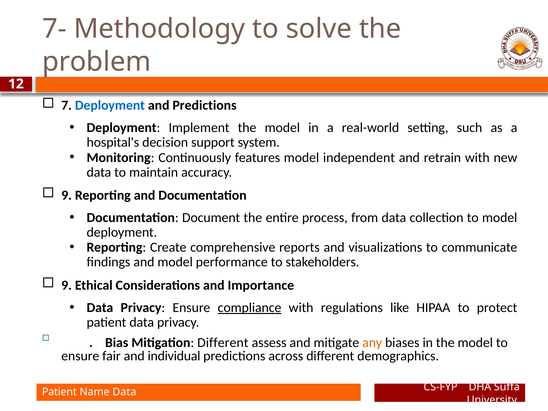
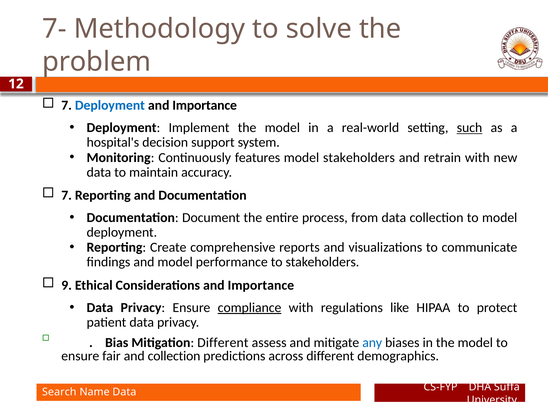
Predictions: Predictions -> Importance (205, 105)
such underline: none -> present (470, 128)
model independent: independent -> stakeholders (359, 158)
9: 9 -> 7 (67, 195)
any colour: orange -> blue (372, 343)
and individual: individual -> collection (174, 356)
Patient: Patient -> Search (59, 392)
